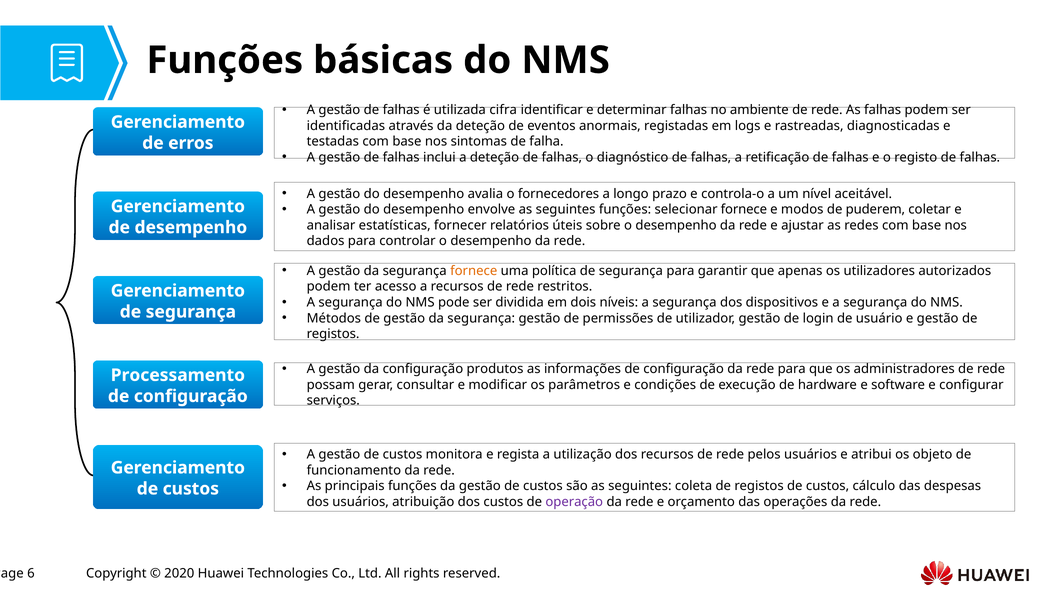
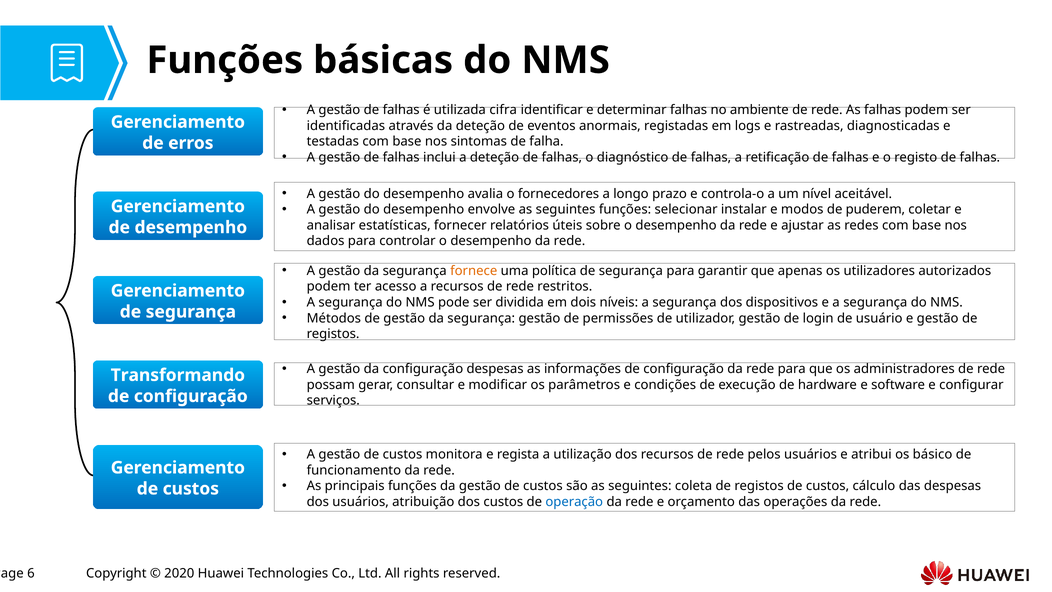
selecionar fornece: fornece -> instalar (744, 209)
configuração produtos: produtos -> despesas (495, 369)
Processamento: Processamento -> Transformando (178, 375)
objeto: objeto -> básico (933, 454)
operação colour: purple -> blue (574, 502)
